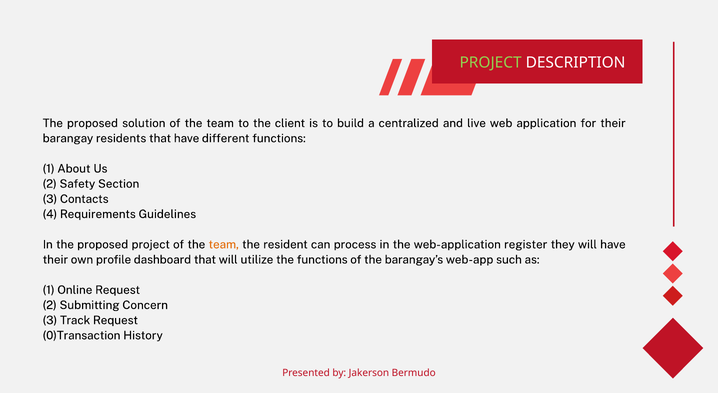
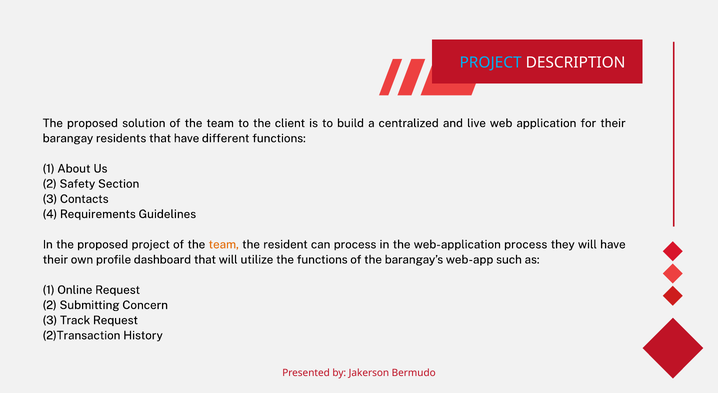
PROJECT colour: light green -> light blue (491, 63)
web-application register: register -> process (526, 244)
0)Transaction: 0)Transaction -> 2)Transaction (82, 335)
